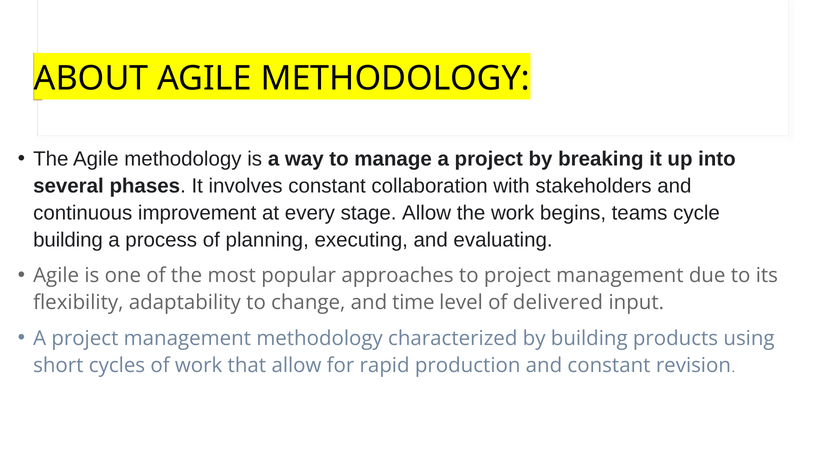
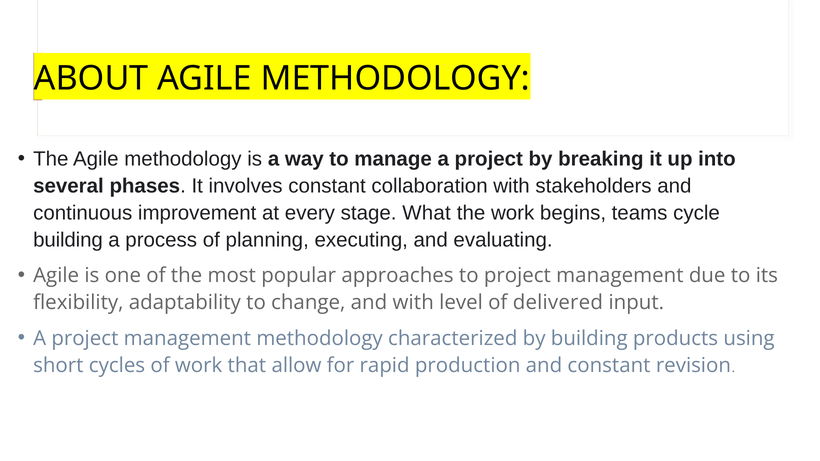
stage Allow: Allow -> What (427, 213)
and time: time -> with (413, 303)
